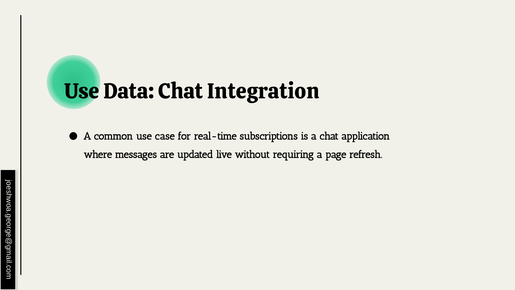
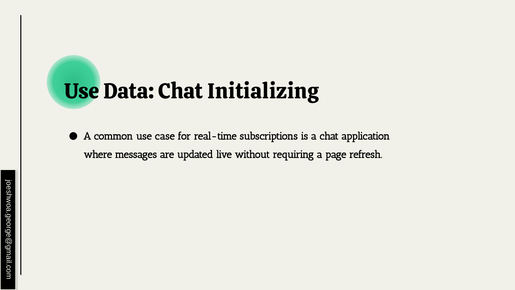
Integration: Integration -> Initializing (263, 91)
